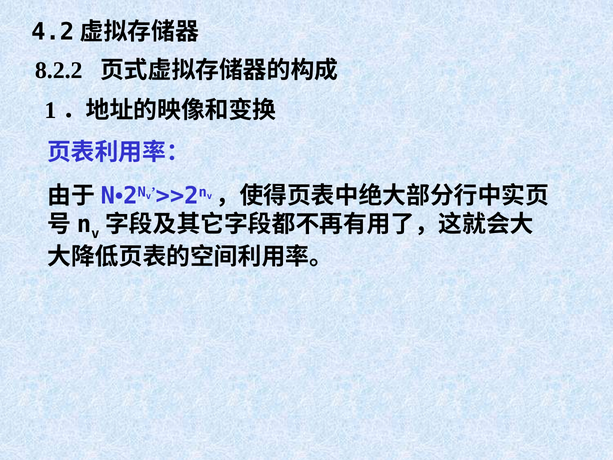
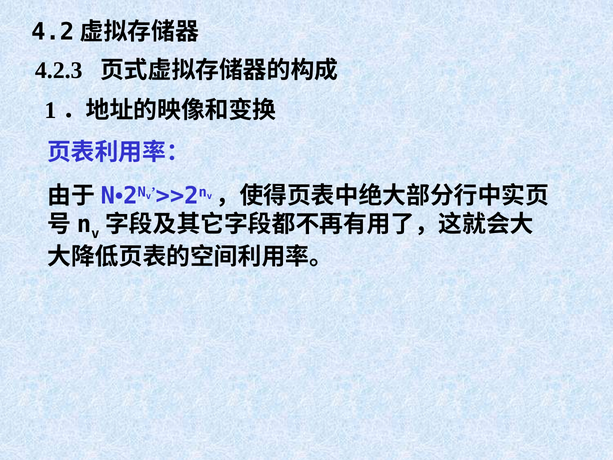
8.2.2: 8.2.2 -> 4.2.3 (59, 70)
